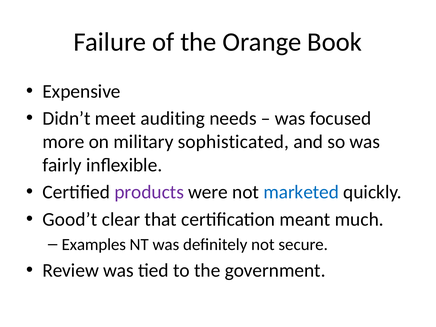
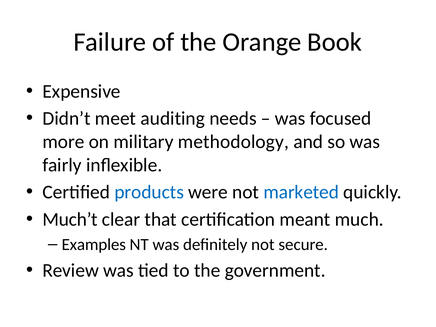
sophisticated: sophisticated -> methodology (233, 142)
products colour: purple -> blue (149, 192)
Good’t: Good’t -> Much’t (70, 219)
